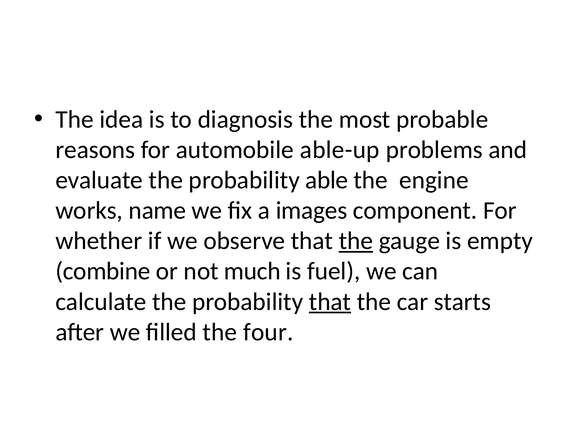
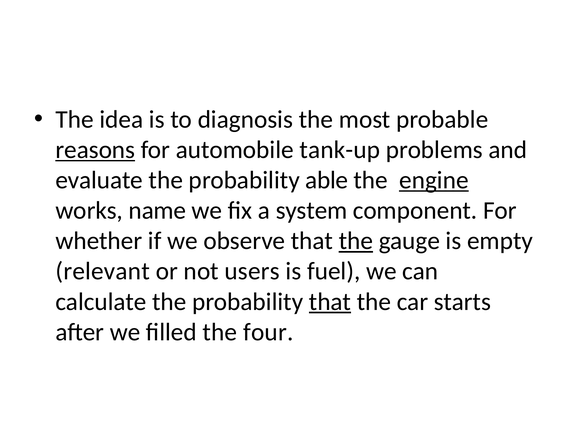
reasons underline: none -> present (95, 150)
able-up: able-up -> tank-up (340, 150)
engine underline: none -> present (434, 180)
images: images -> system (311, 210)
combine: combine -> relevant (103, 271)
much: much -> users (252, 271)
